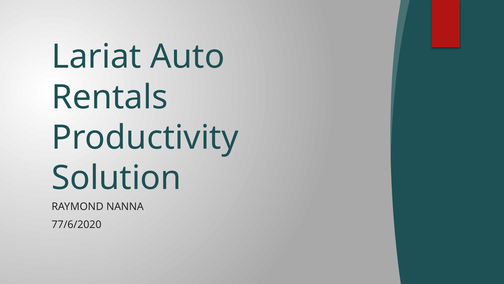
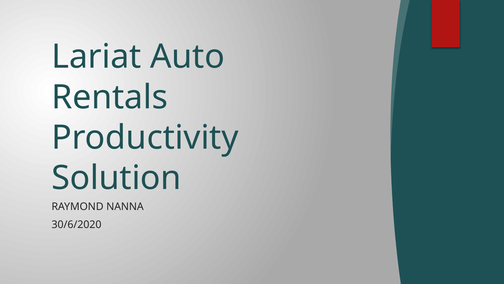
77/6/2020: 77/6/2020 -> 30/6/2020 (76, 224)
